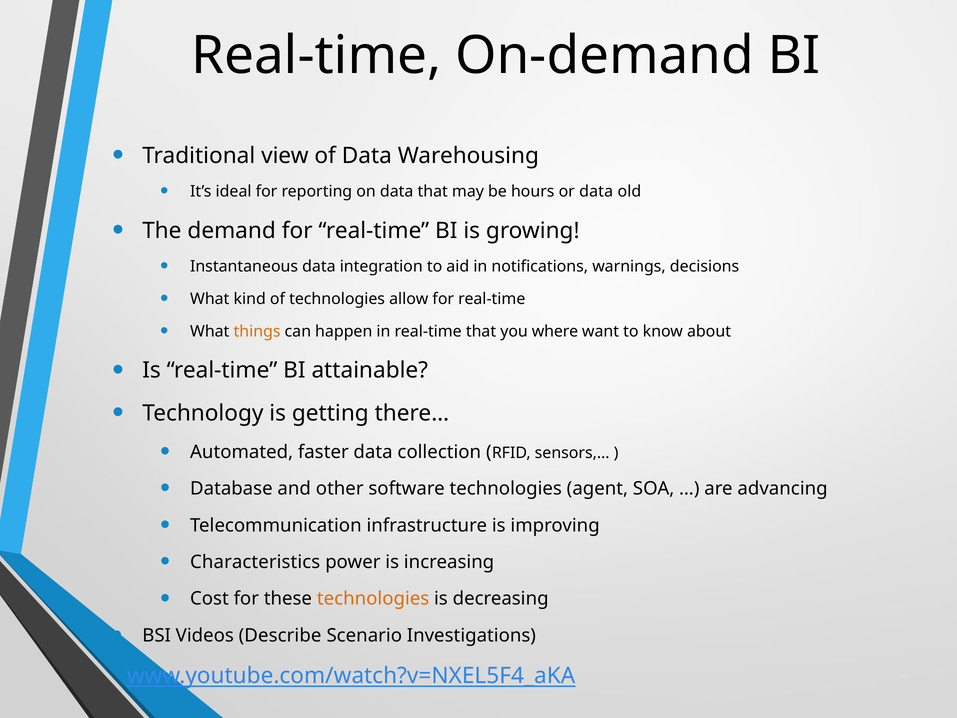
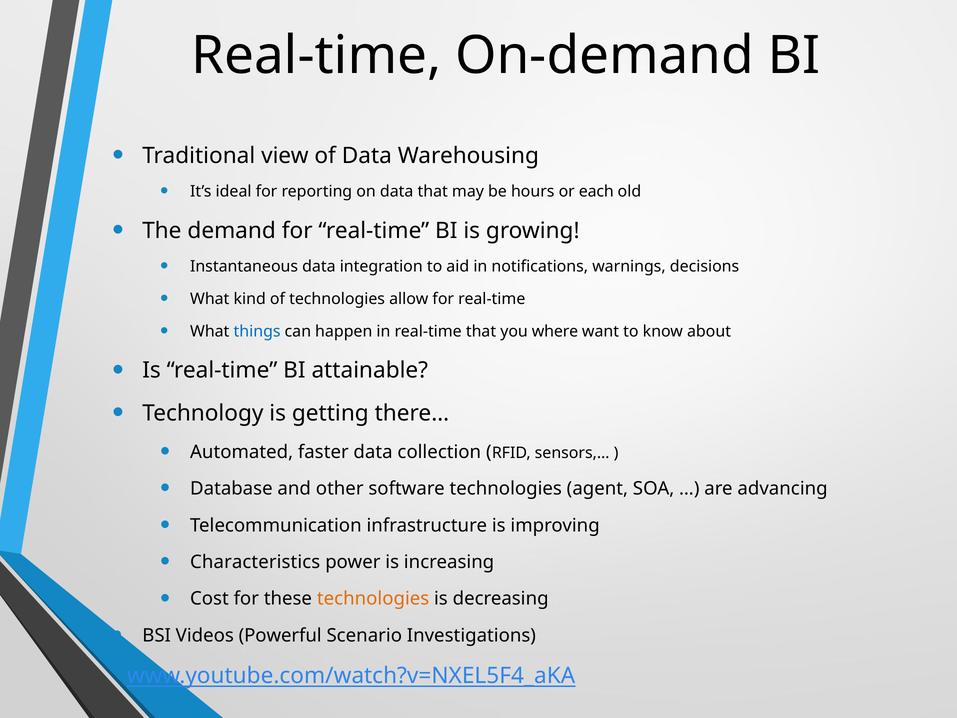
or data: data -> each (596, 191)
things colour: orange -> blue (257, 331)
Describe: Describe -> Powerful (280, 635)
